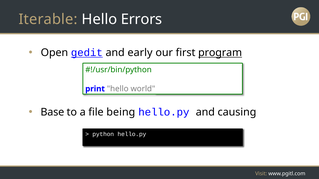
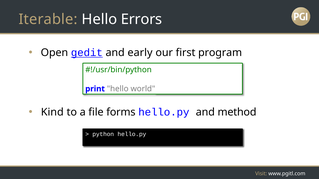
program underline: present -> none (220, 53)
Base: Base -> Kind (52, 112)
being: being -> forms (121, 112)
causing: causing -> method (237, 112)
